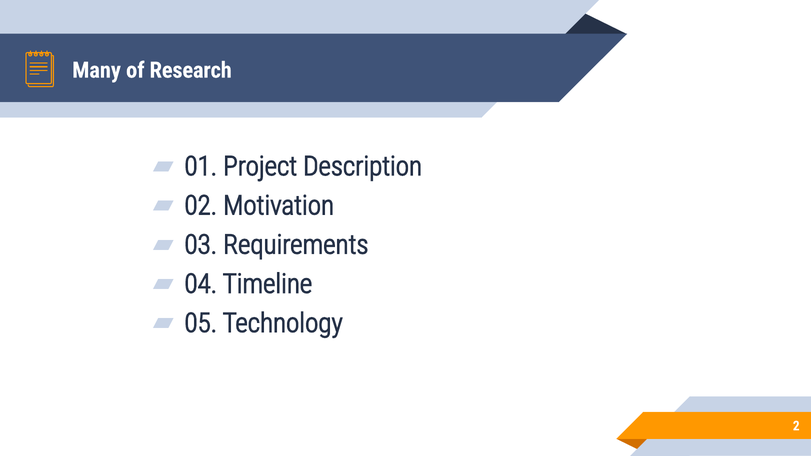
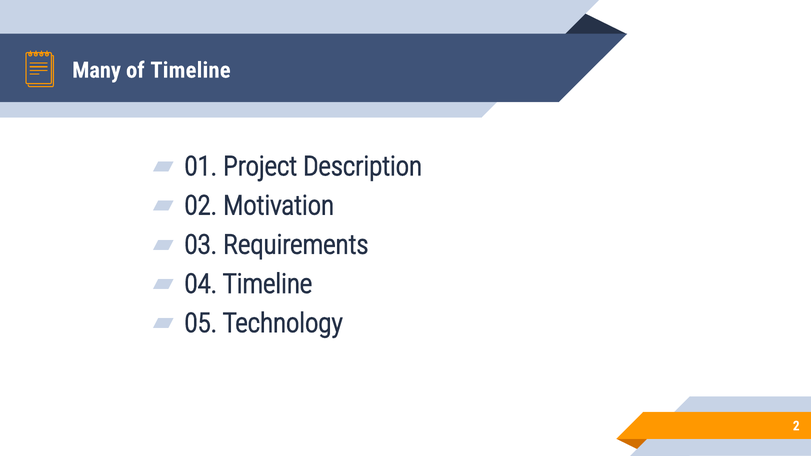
of Research: Research -> Timeline (190, 70)
